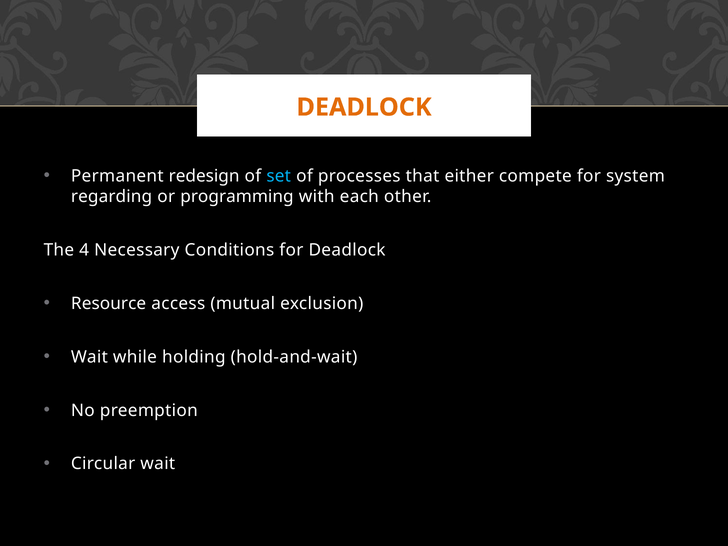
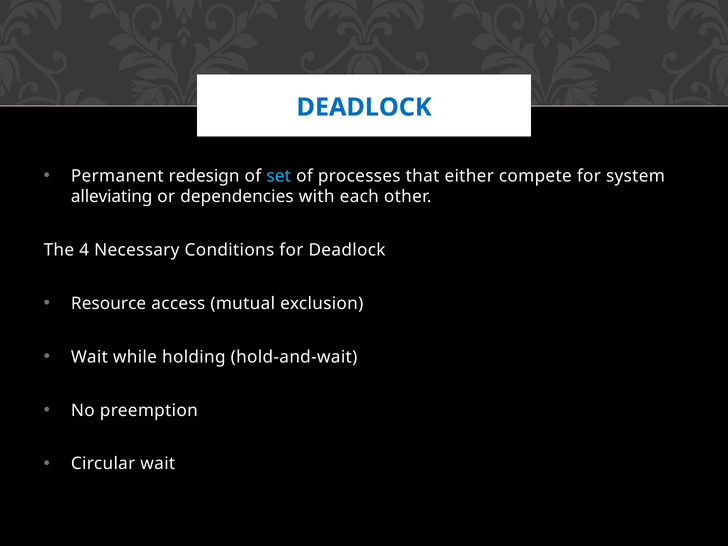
DEADLOCK colour: orange -> blue (364, 107)
regarding: regarding -> alleviating (112, 197)
programming: programming -> dependencies (237, 197)
